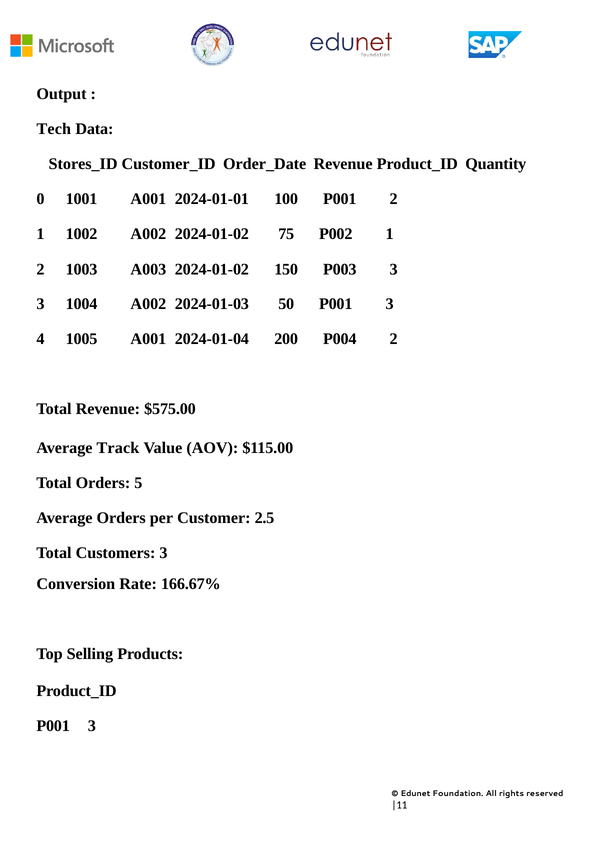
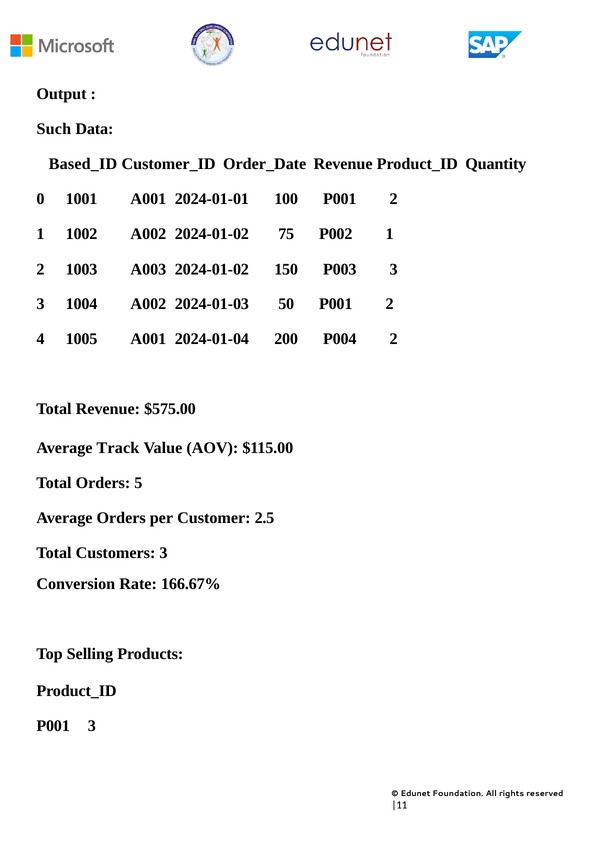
Tech: Tech -> Such (54, 129)
Stores_ID: Stores_ID -> Based_ID (83, 164)
50 P001 3: 3 -> 2 (390, 304)
